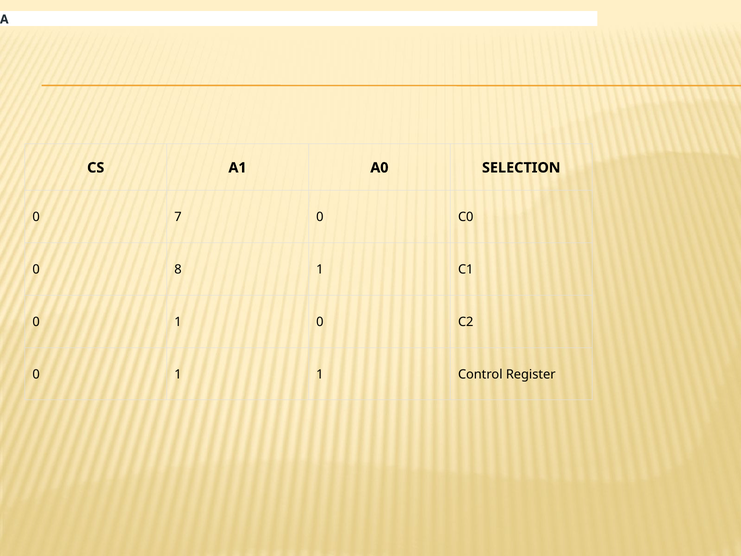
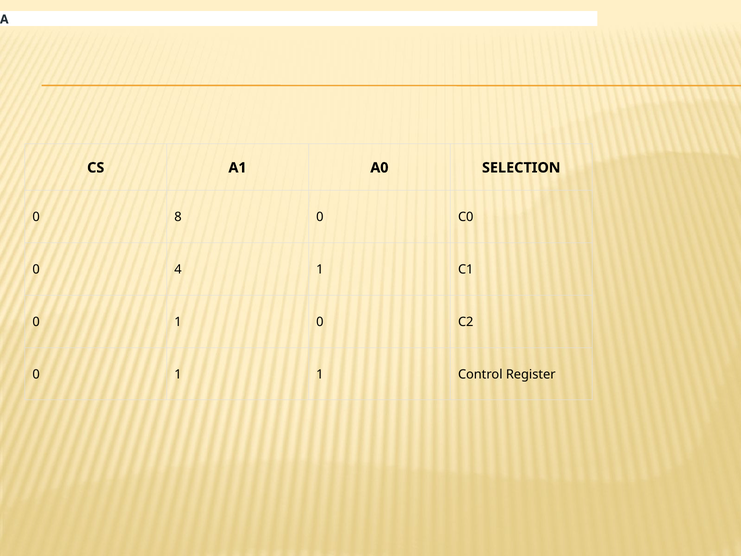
7: 7 -> 8 (178, 217)
8: 8 -> 4 (178, 269)
